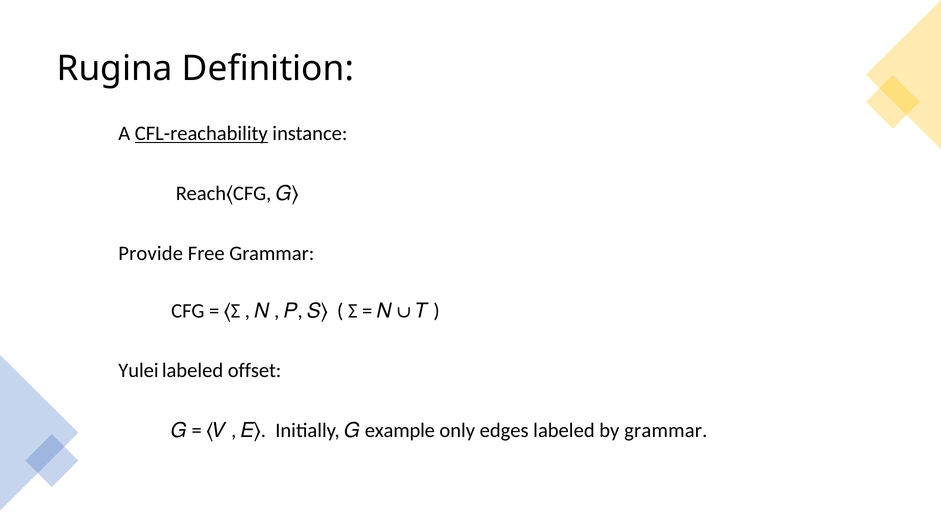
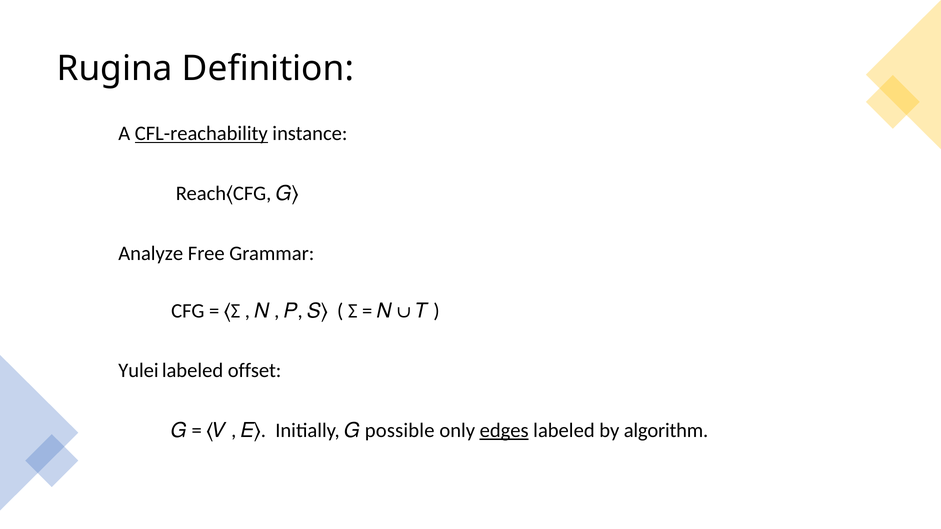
Provide: Provide -> Analyze (151, 253)
example: example -> possible (400, 431)
edges underline: none -> present (504, 431)
by grammar: grammar -> algorithm (666, 431)
